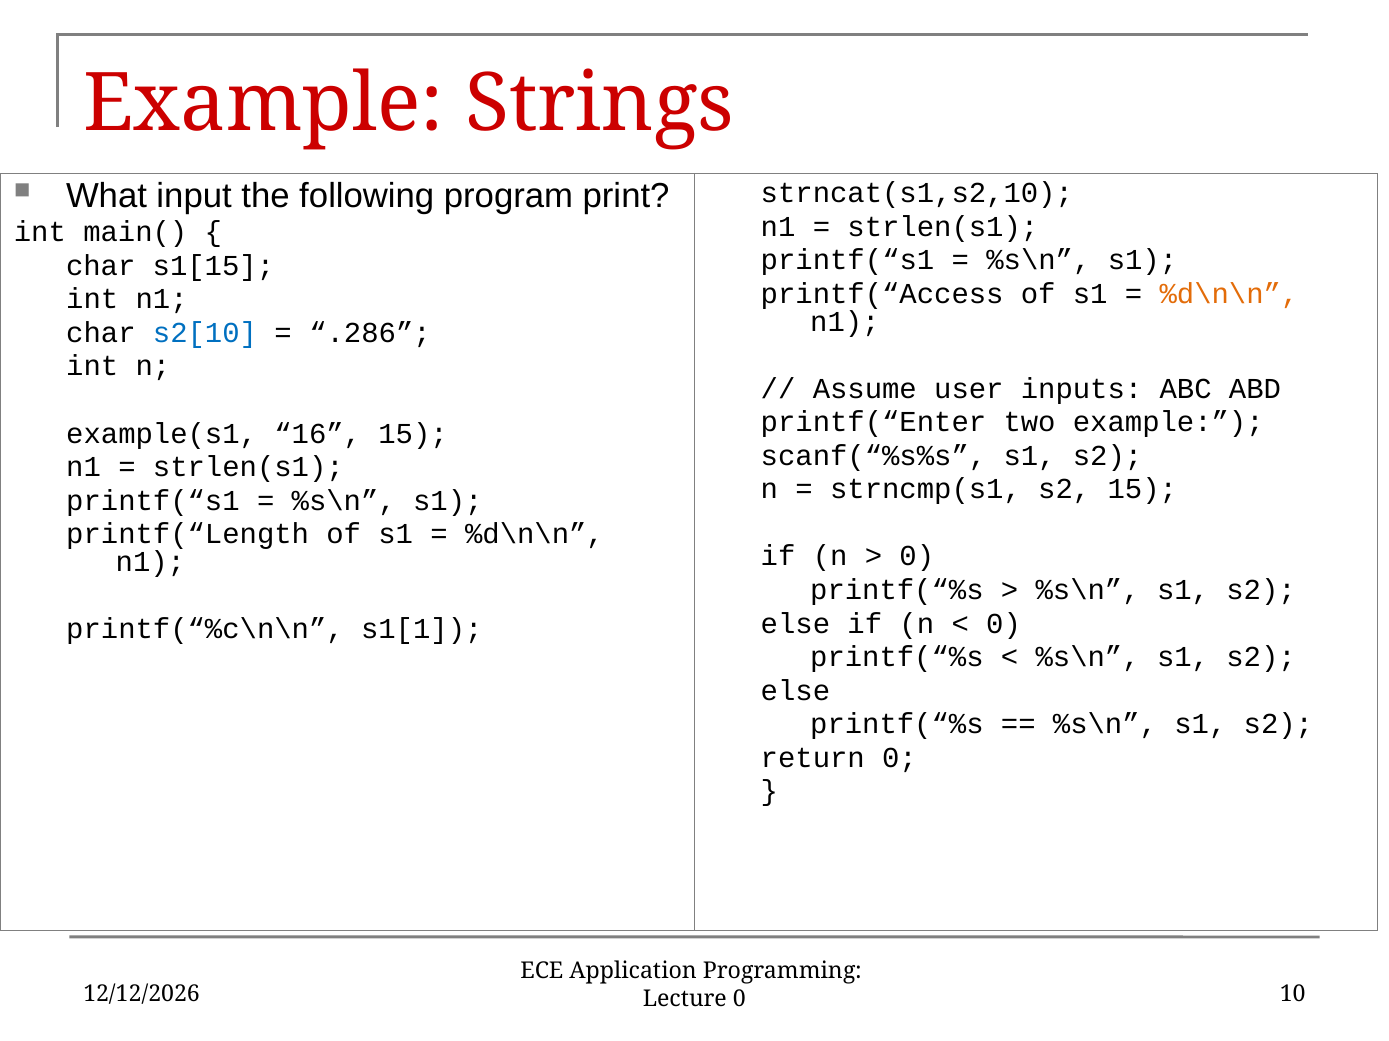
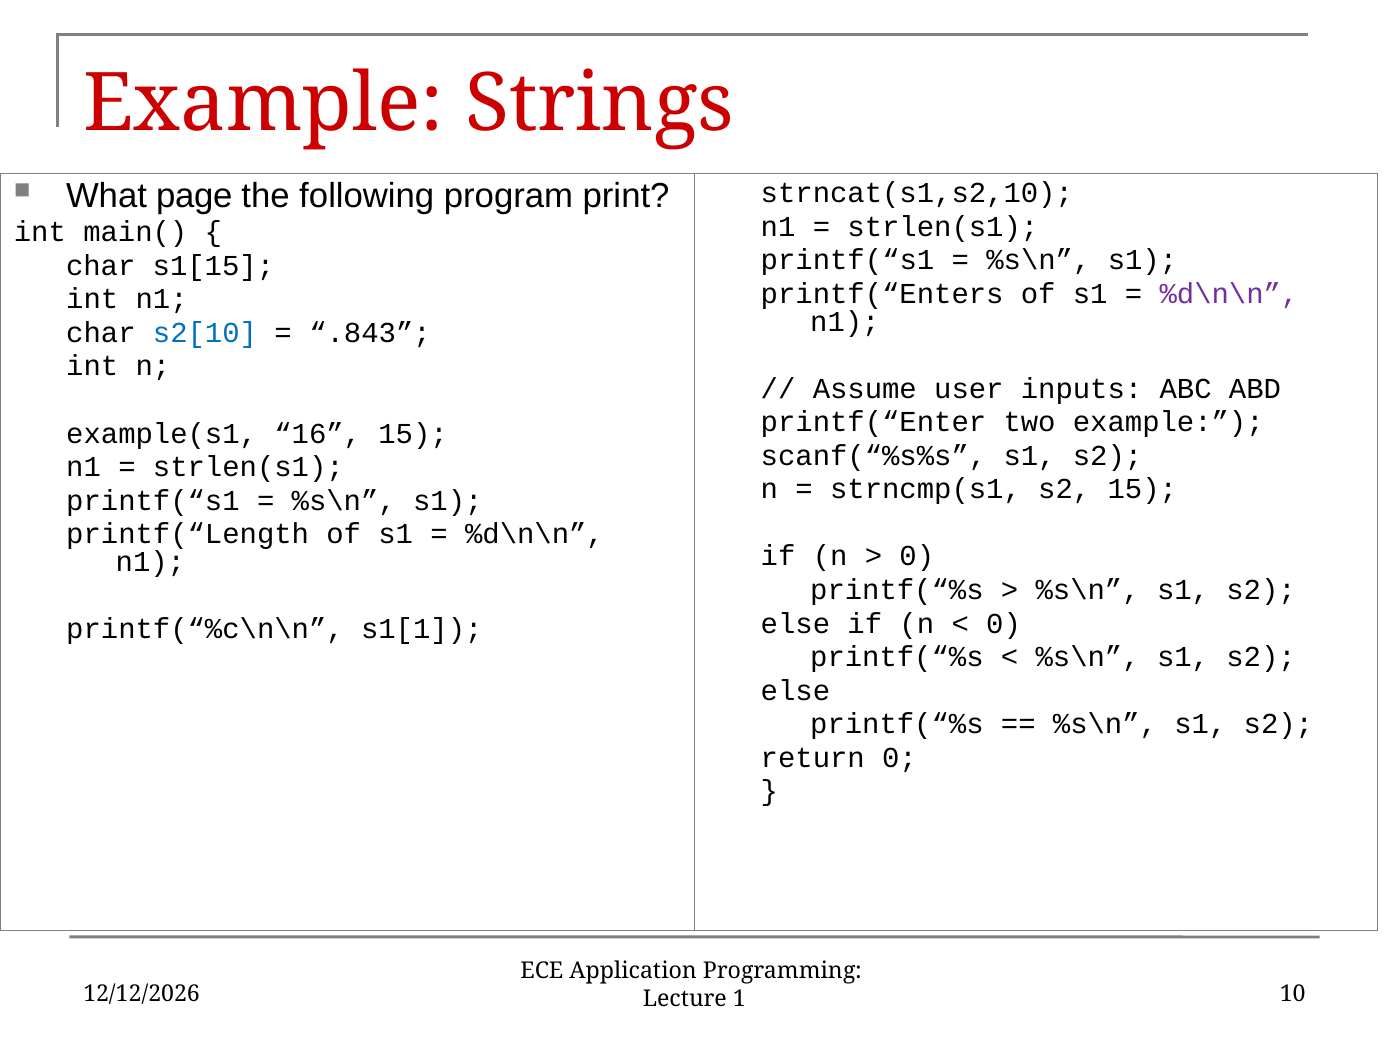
input: input -> page (194, 196)
printf(“Access: printf(“Access -> printf(“Enters (882, 294)
%d\n\n colour: orange -> purple (1229, 294)
.286: .286 -> .843 (370, 333)
Lecture 0: 0 -> 1 (739, 999)
